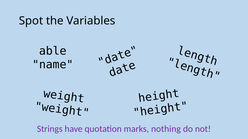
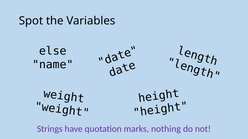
able: able -> else (53, 51)
